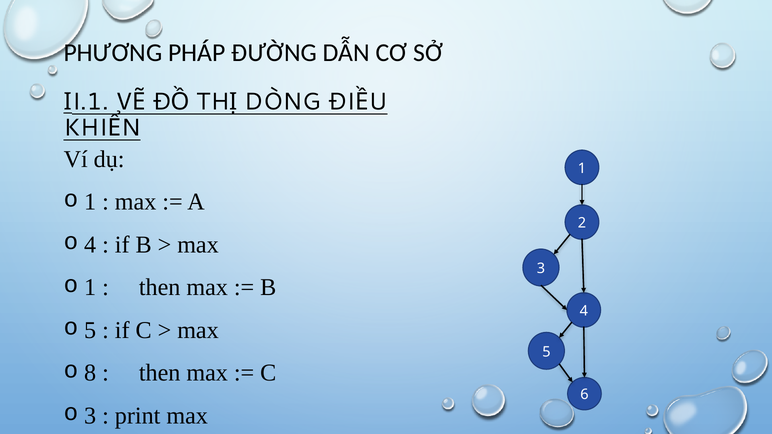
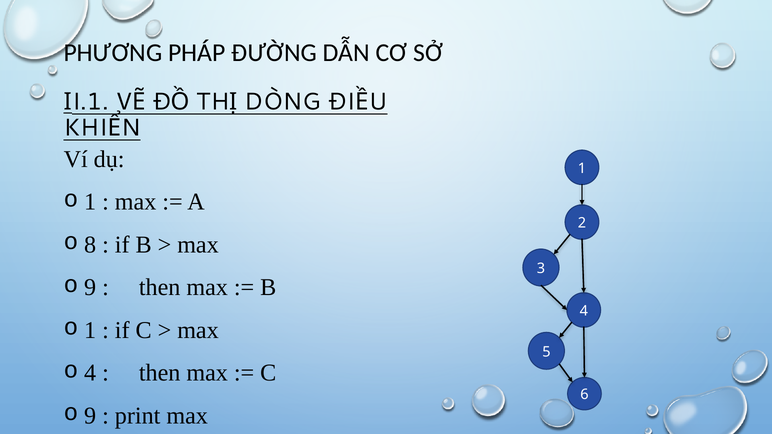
4: 4 -> 8 (90, 245)
1: 1 -> 9 (90, 288)
5: 5 -> 1 (90, 330)
8: 8 -> 4 (90, 373)
3: 3 -> 9 (90, 416)
